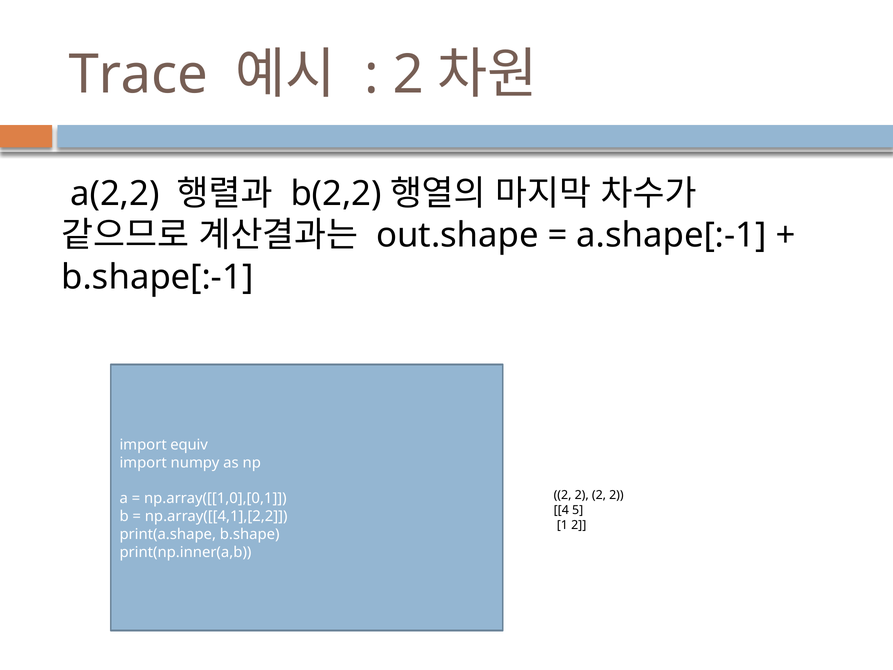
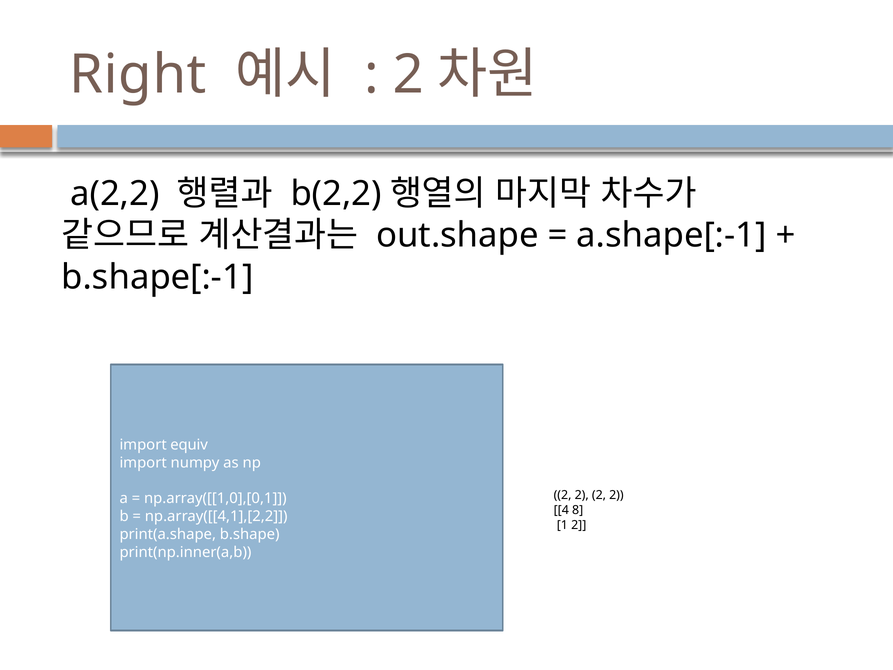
Trace: Trace -> Right (138, 74)
5: 5 -> 8 (578, 510)
